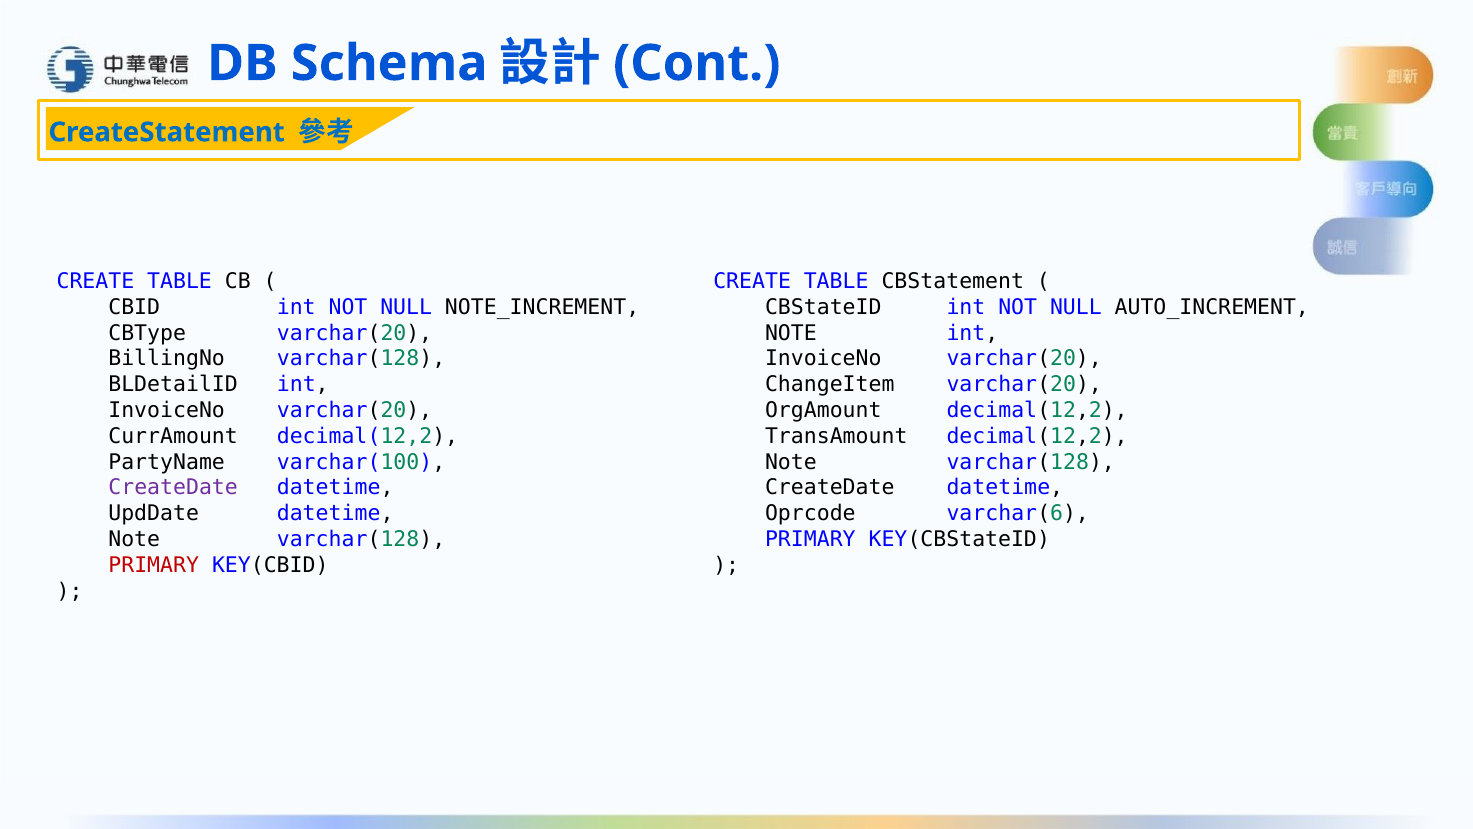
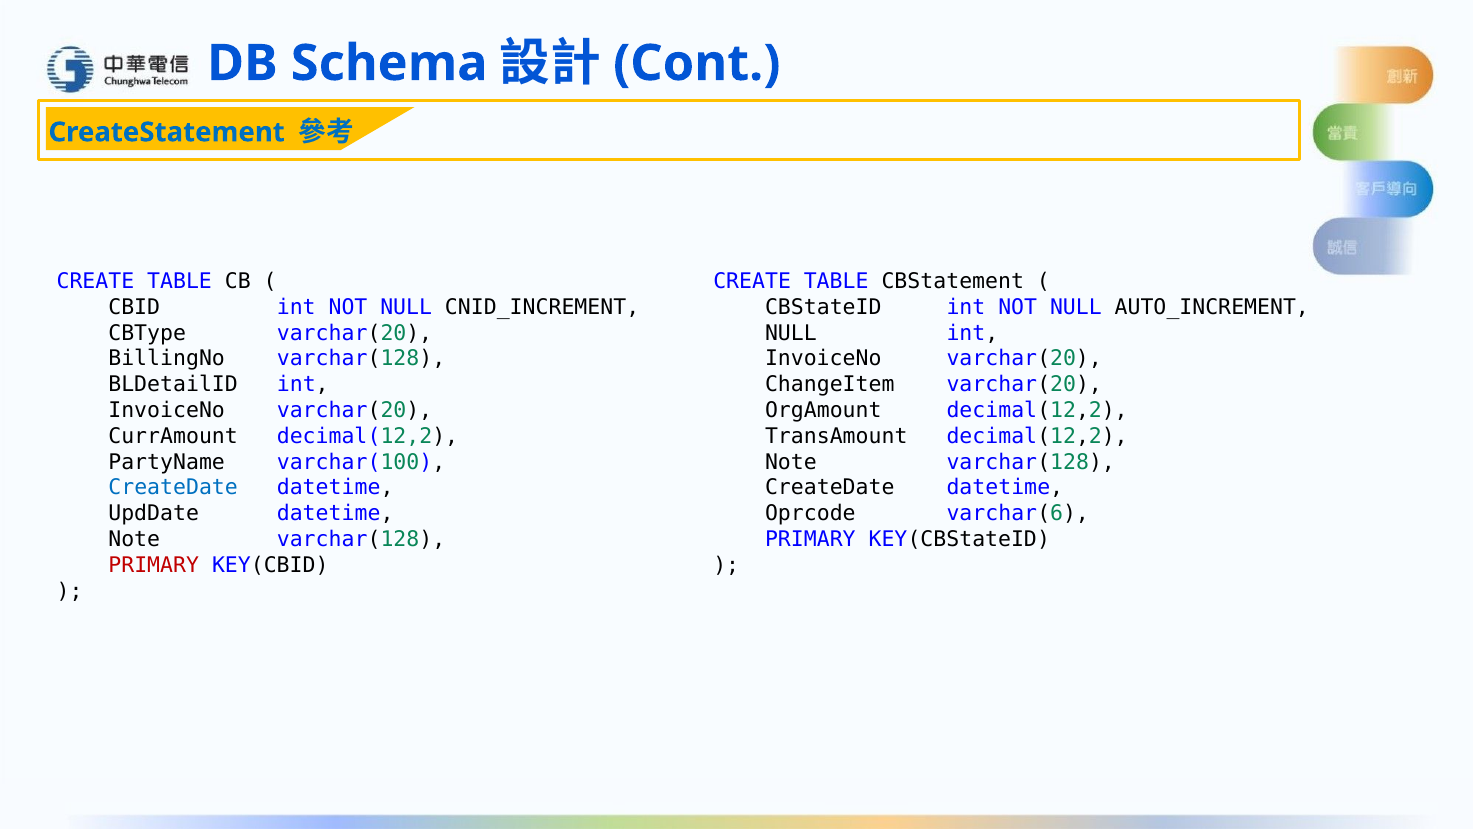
NOTE_INCREMENT: NOTE_INCREMENT -> CNID_INCREMENT (542, 307)
NOTE: NOTE -> NULL (791, 333)
CreateDate colour: purple -> blue (173, 488)
